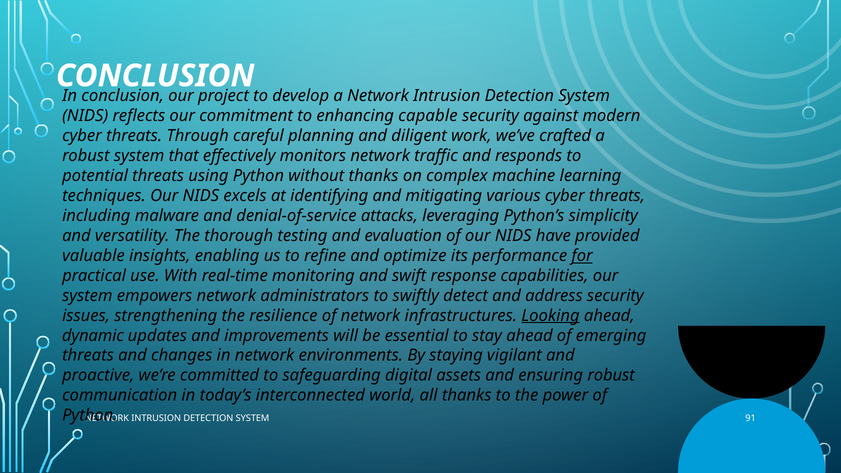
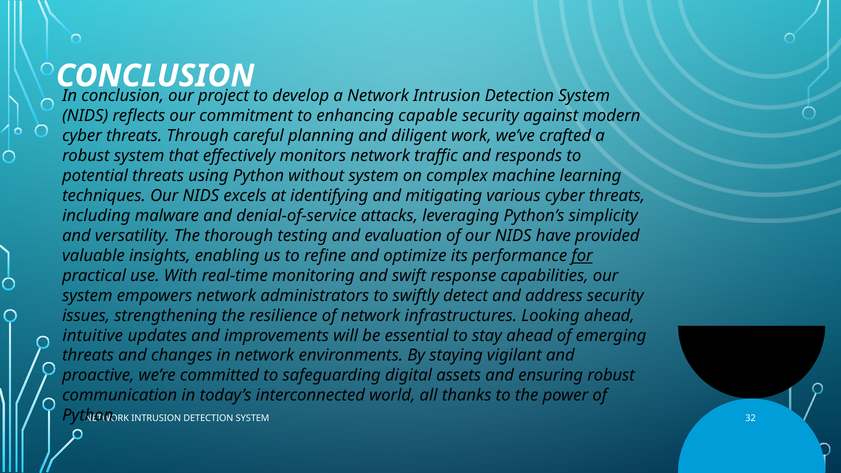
without thanks: thanks -> system (374, 176)
Looking underline: present -> none (550, 316)
dynamic: dynamic -> intuitive (93, 336)
91: 91 -> 32 (751, 418)
